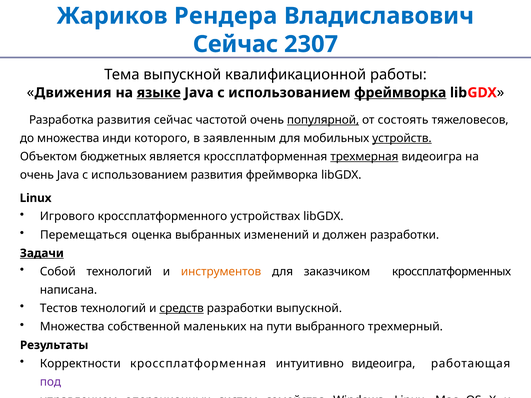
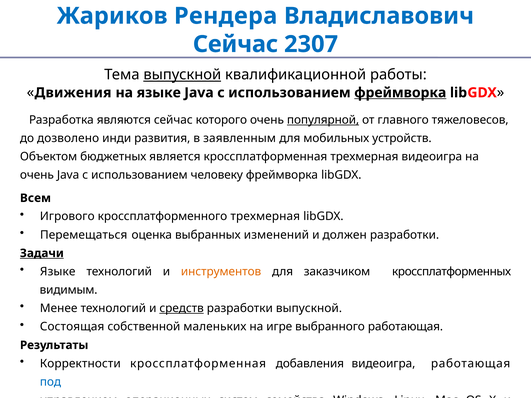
выпускной underline: none -> present (182, 75)
языке underline: present -> none (159, 93)
Разработка развития: развития -> являются (124, 120)
частотой: частотой -> которого (221, 120)
состоять: состоять -> главного (403, 120)
до множества: множества -> дозволено (68, 138)
которого: которого -> развития (162, 138)
устройств underline: present -> none (402, 138)
трехмерная underline: present -> none (364, 157)
использованием развития: развития -> человеку (217, 175)
Linux: Linux -> Всем (35, 198)
кроссплатформенного устройствах: устройствах -> трехмерная (265, 217)
Собой: Собой -> Языке (58, 272)
написана: написана -> видимым (69, 290)
Тестов: Тестов -> Менее (59, 309)
Множества: Множества -> Состоящая (72, 327)
пути: пути -> игре (279, 327)
выбранного трехмерный: трехмерный -> работающая (405, 327)
интуитивно: интуитивно -> добавления (310, 364)
под colour: purple -> blue (50, 382)
